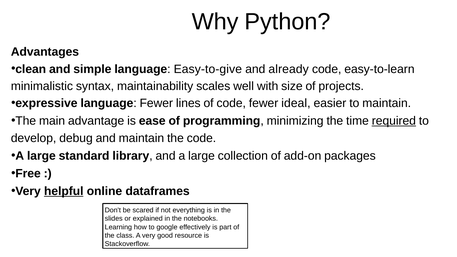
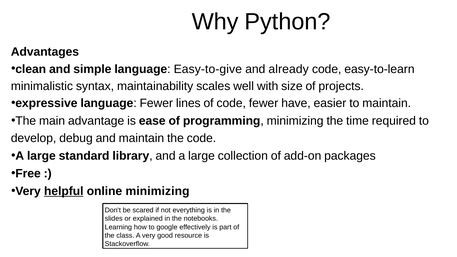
ideal: ideal -> have (296, 103)
required underline: present -> none (394, 121)
online dataframes: dataframes -> minimizing (158, 191)
